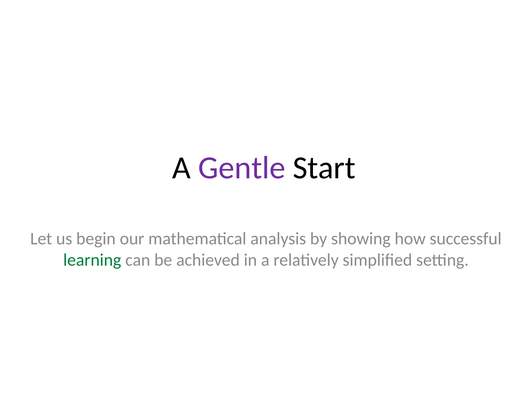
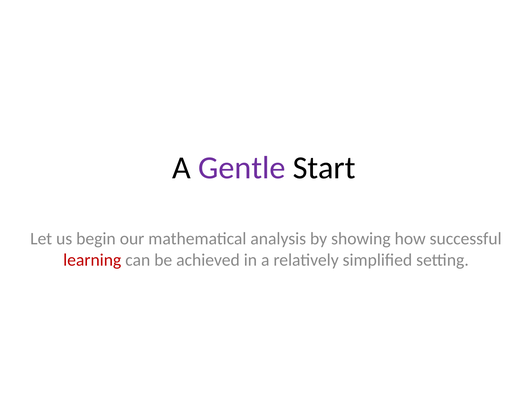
learning colour: green -> red (92, 260)
